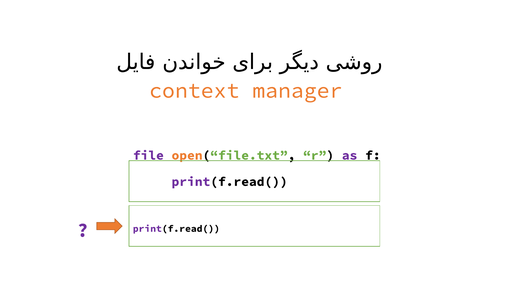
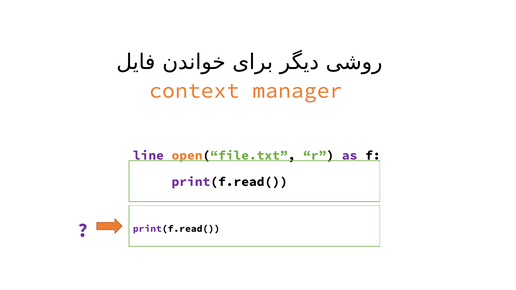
file: file -> line (148, 155)
